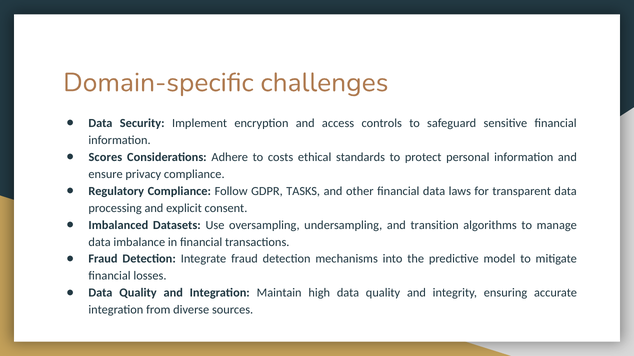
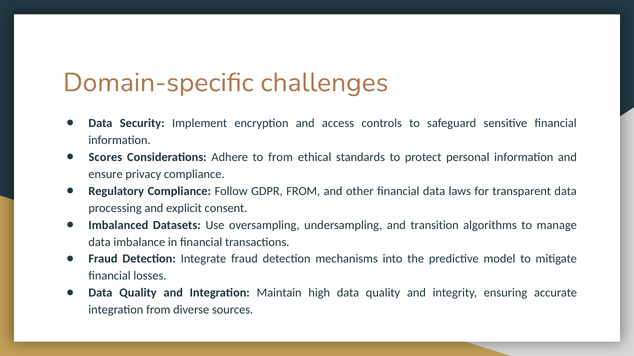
to costs: costs -> from (281, 157)
GDPR TASKS: TASKS -> FROM (303, 191)
